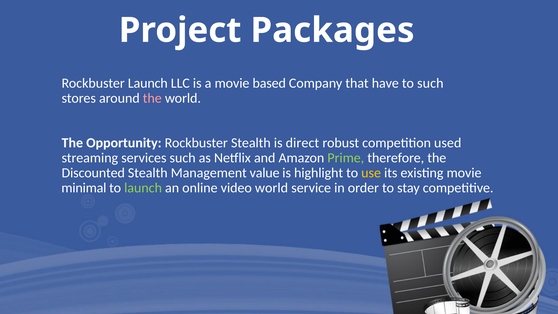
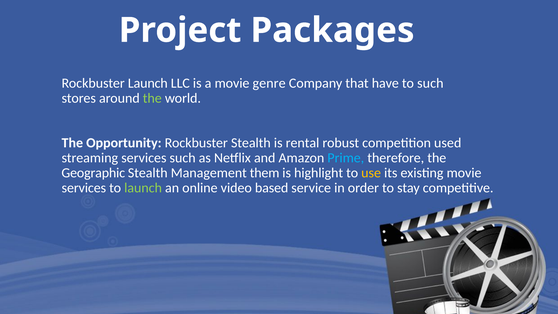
based: based -> genre (269, 83)
the colour: pink -> light green (152, 98)
direct: direct -> rental (303, 143)
Prime colour: light green -> light blue (346, 158)
Discounted: Discounted -> Geographic (93, 173)
value: value -> them (265, 173)
minimal: minimal -> services (84, 188)
video world: world -> based (272, 188)
